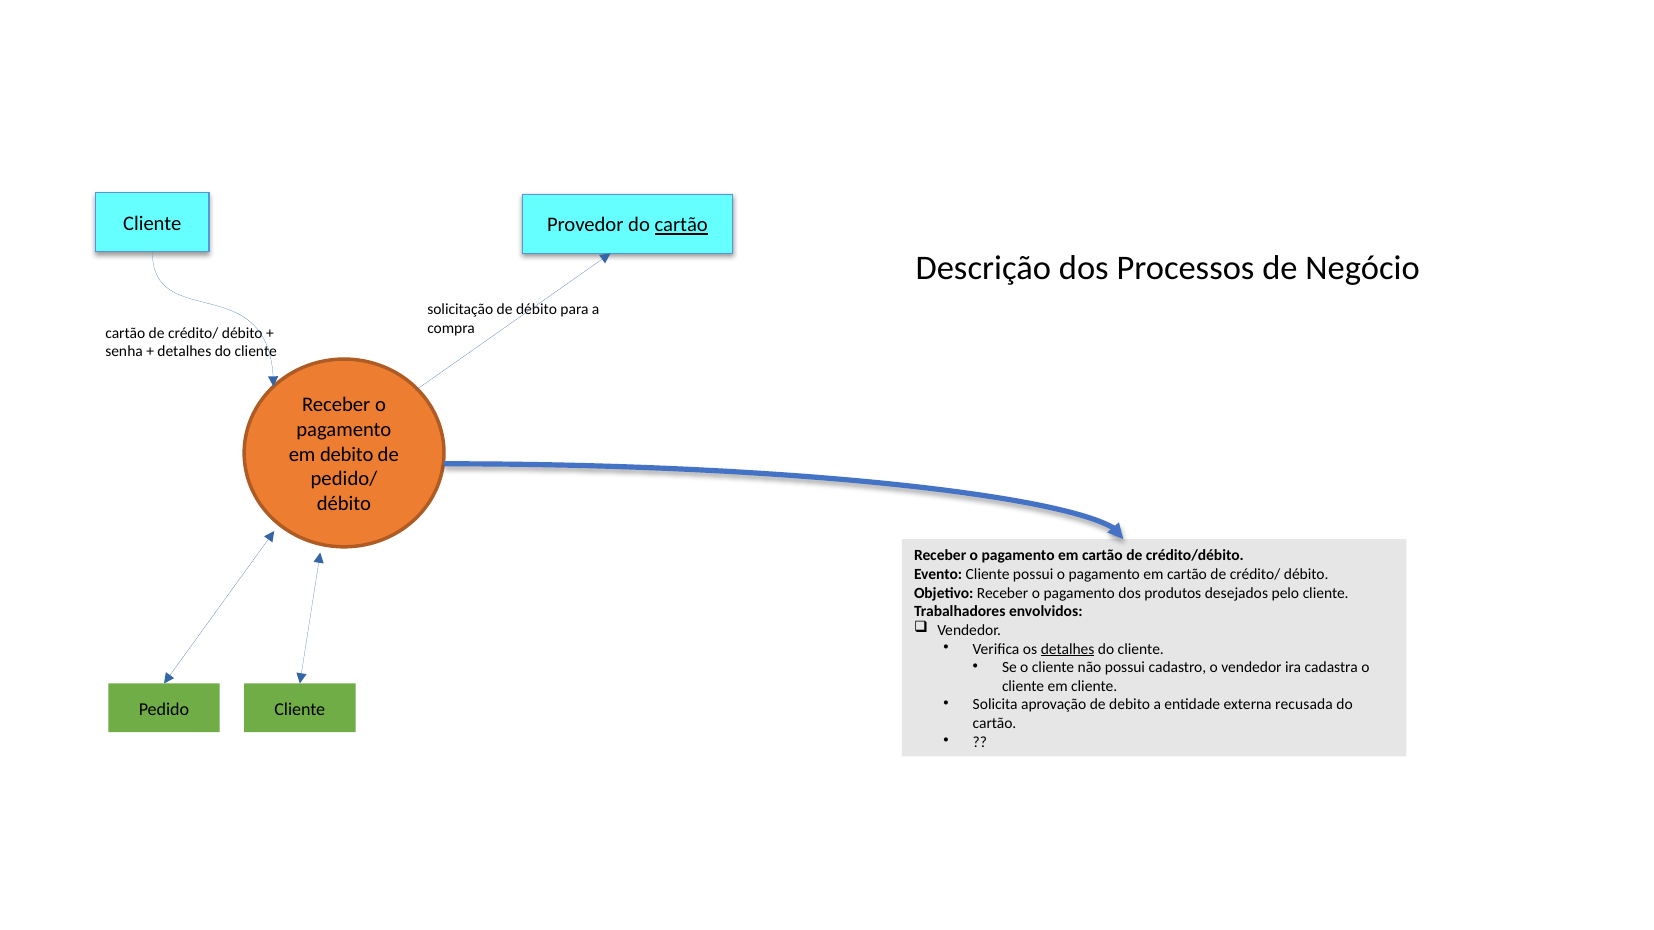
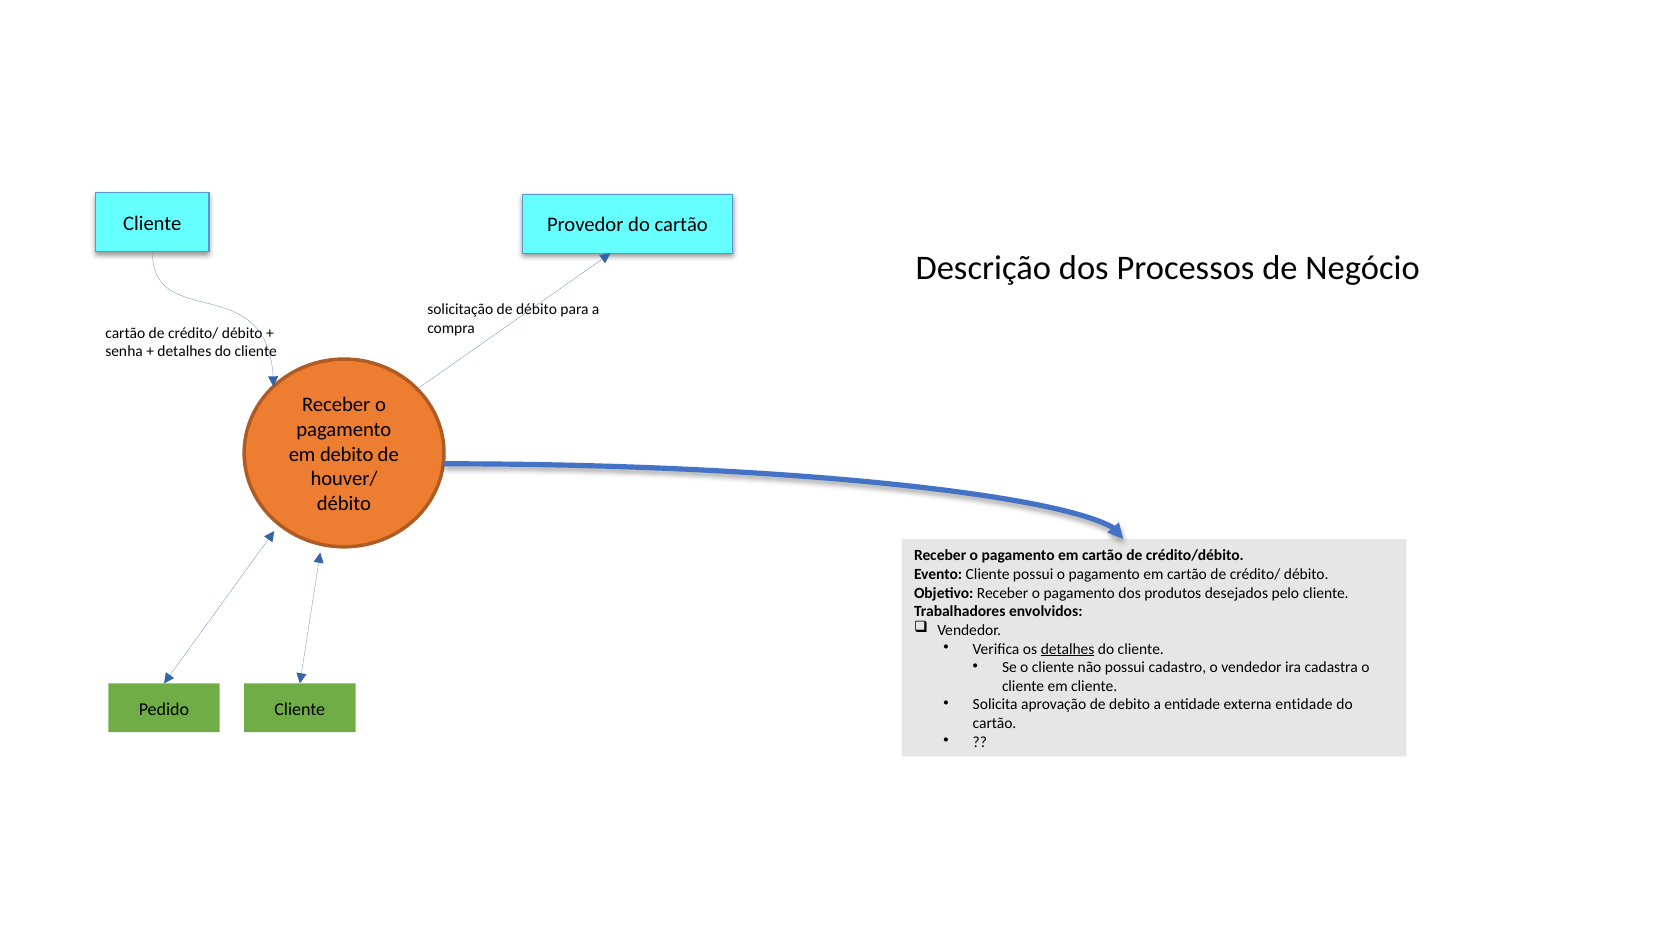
cartão underline: present -> none (681, 225)
pedido/: pedido/ -> houver/ (344, 479)
externa recusada: recusada -> entidade (1304, 705)
